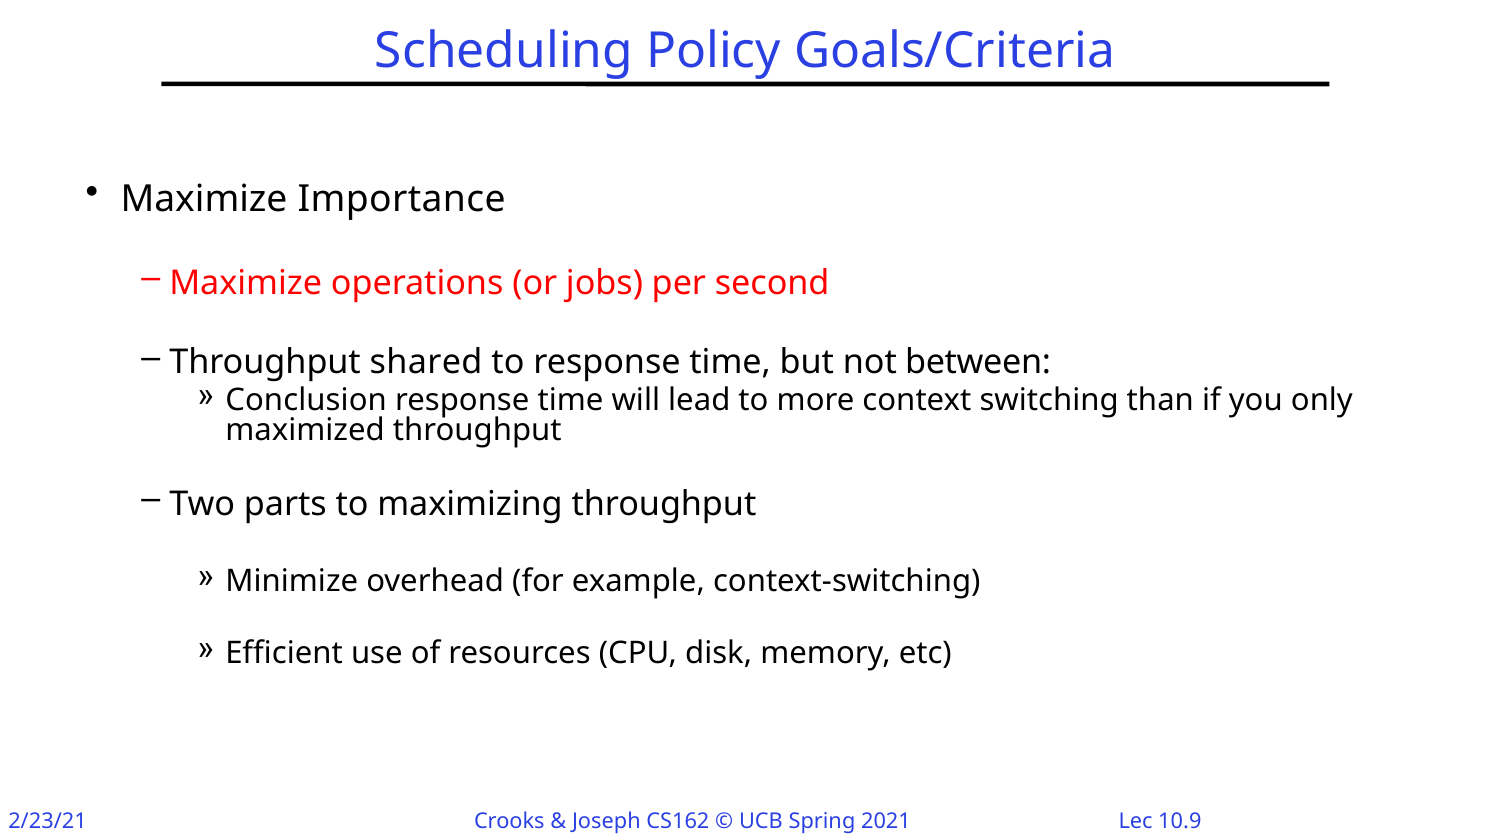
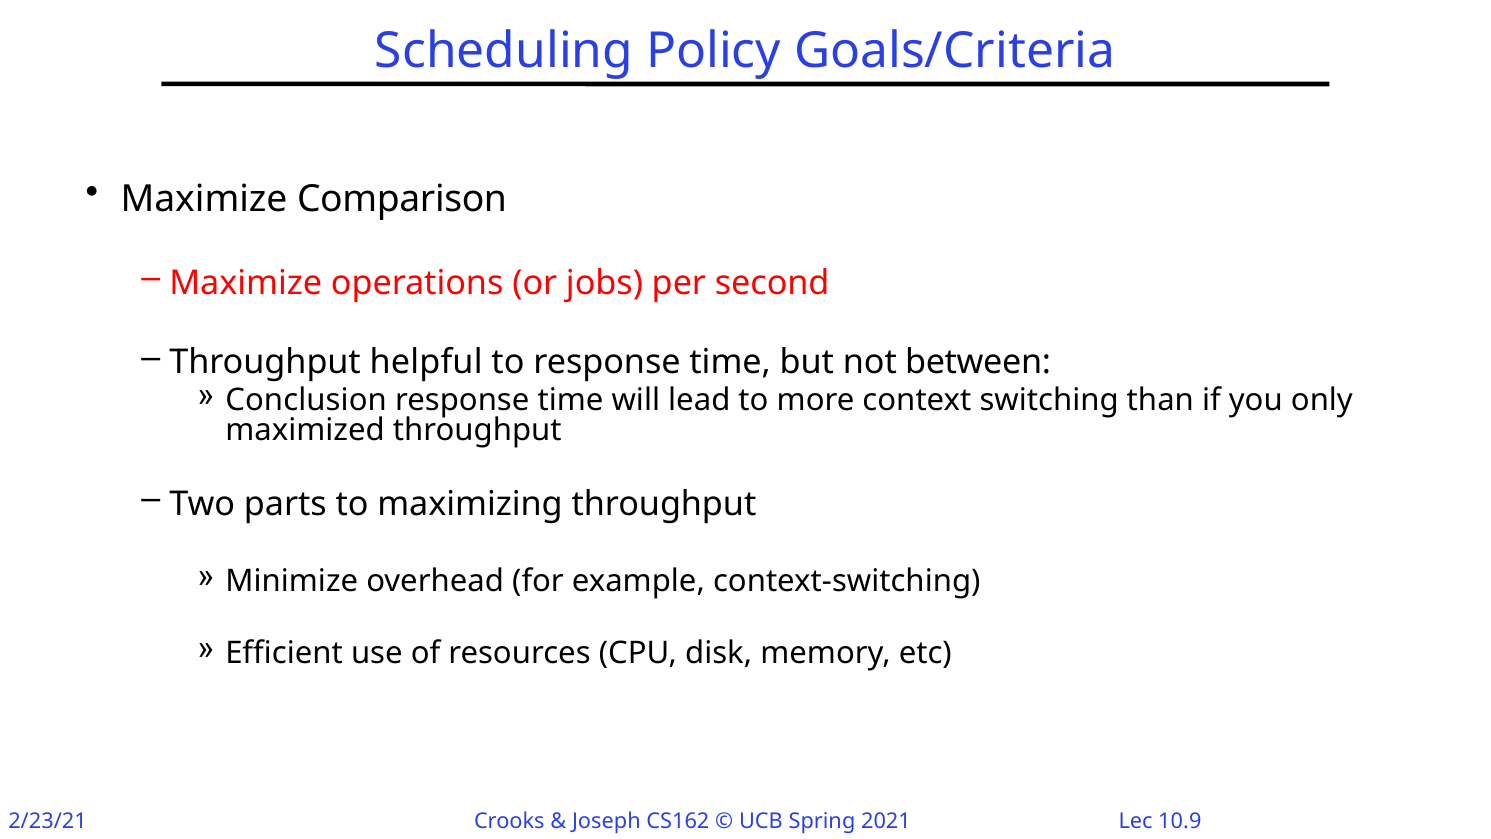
Importance: Importance -> Comparison (402, 199)
shared: shared -> helpful (426, 362)
